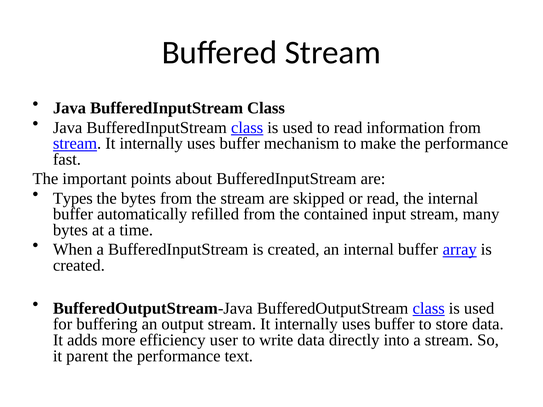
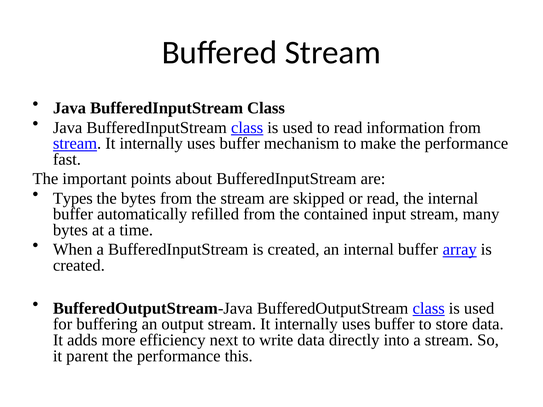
user: user -> next (224, 340)
text: text -> this (239, 356)
